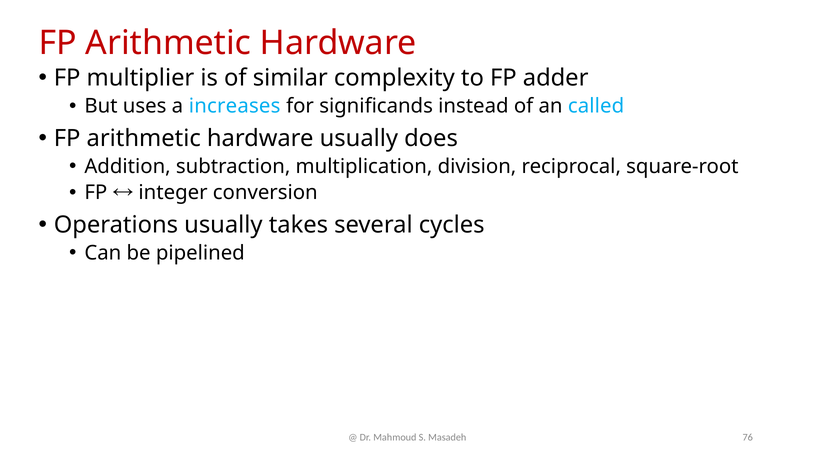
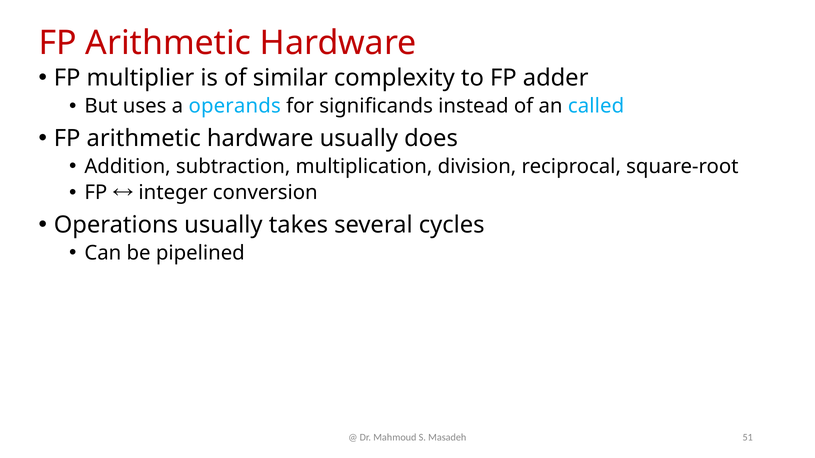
increases: increases -> operands (235, 106)
76: 76 -> 51 (748, 438)
